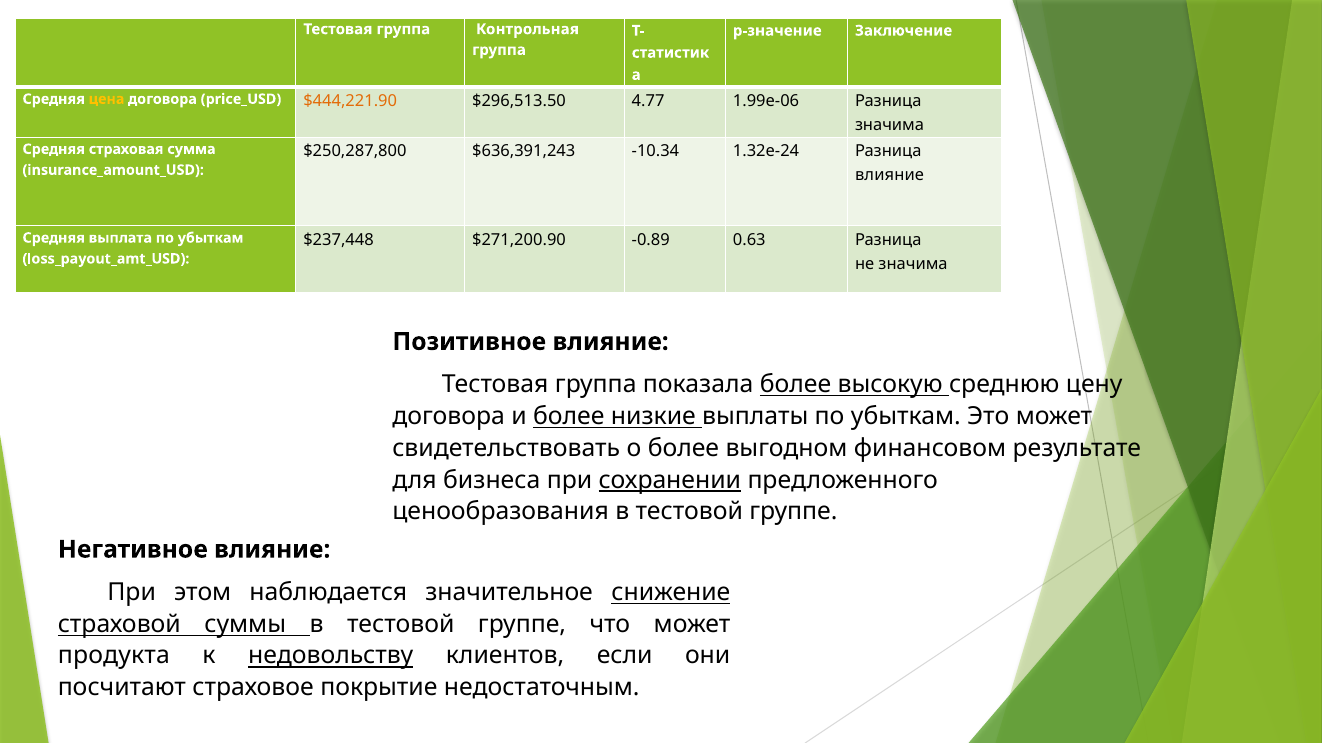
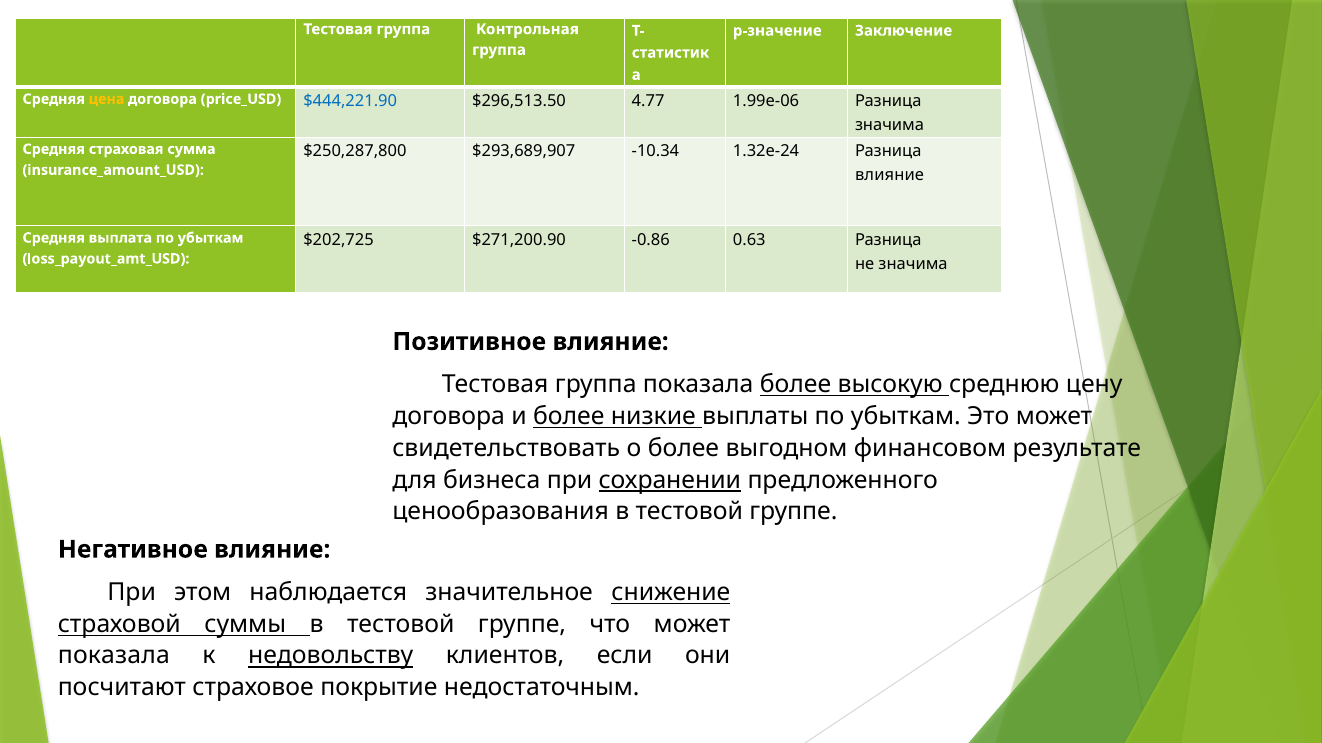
$444,221.90 colour: orange -> blue (350, 101)
$636,391,243: $636,391,243 -> $293,689,907 (524, 151)
$237,448: $237,448 -> $202,725 (339, 240)
-0.89: -0.89 -> -0.86 (651, 240)
продукта: продукта -> показала (114, 656)
